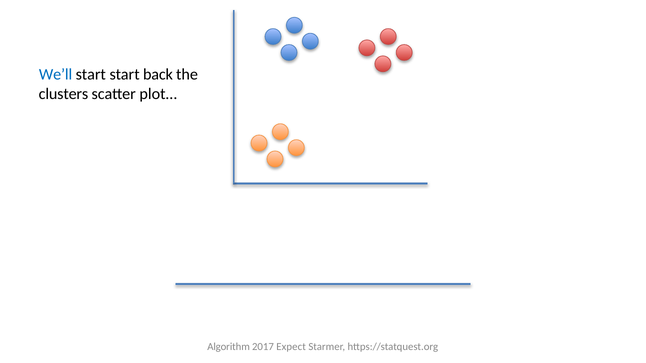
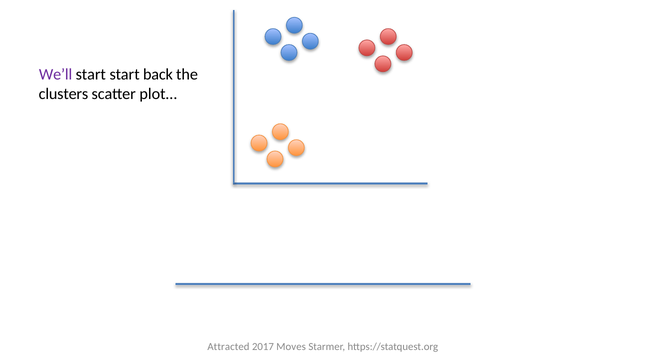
We’ll colour: blue -> purple (56, 75)
Algorithm: Algorithm -> Attracted (228, 347)
Expect: Expect -> Moves (291, 347)
